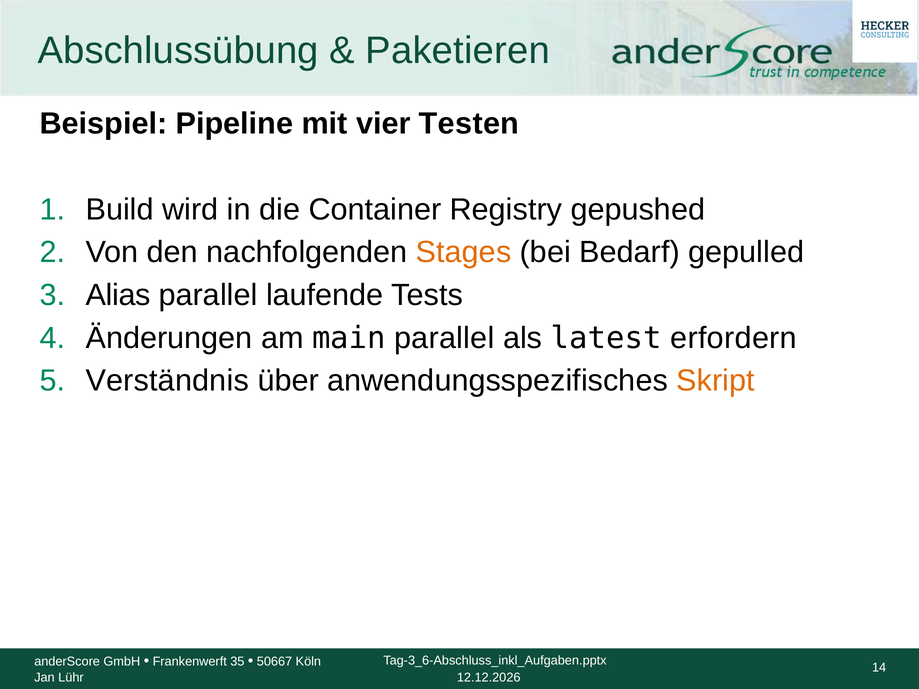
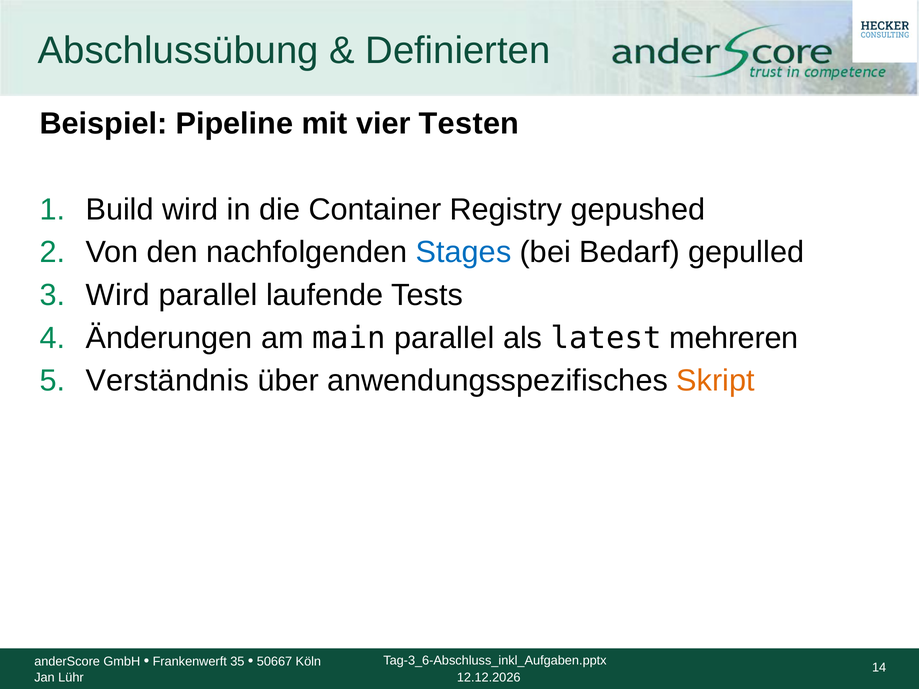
Paketieren: Paketieren -> Definierten (458, 50)
Stages colour: orange -> blue (464, 252)
Alias: Alias -> Wird (118, 295)
erfordern: erfordern -> mehreren (734, 338)
